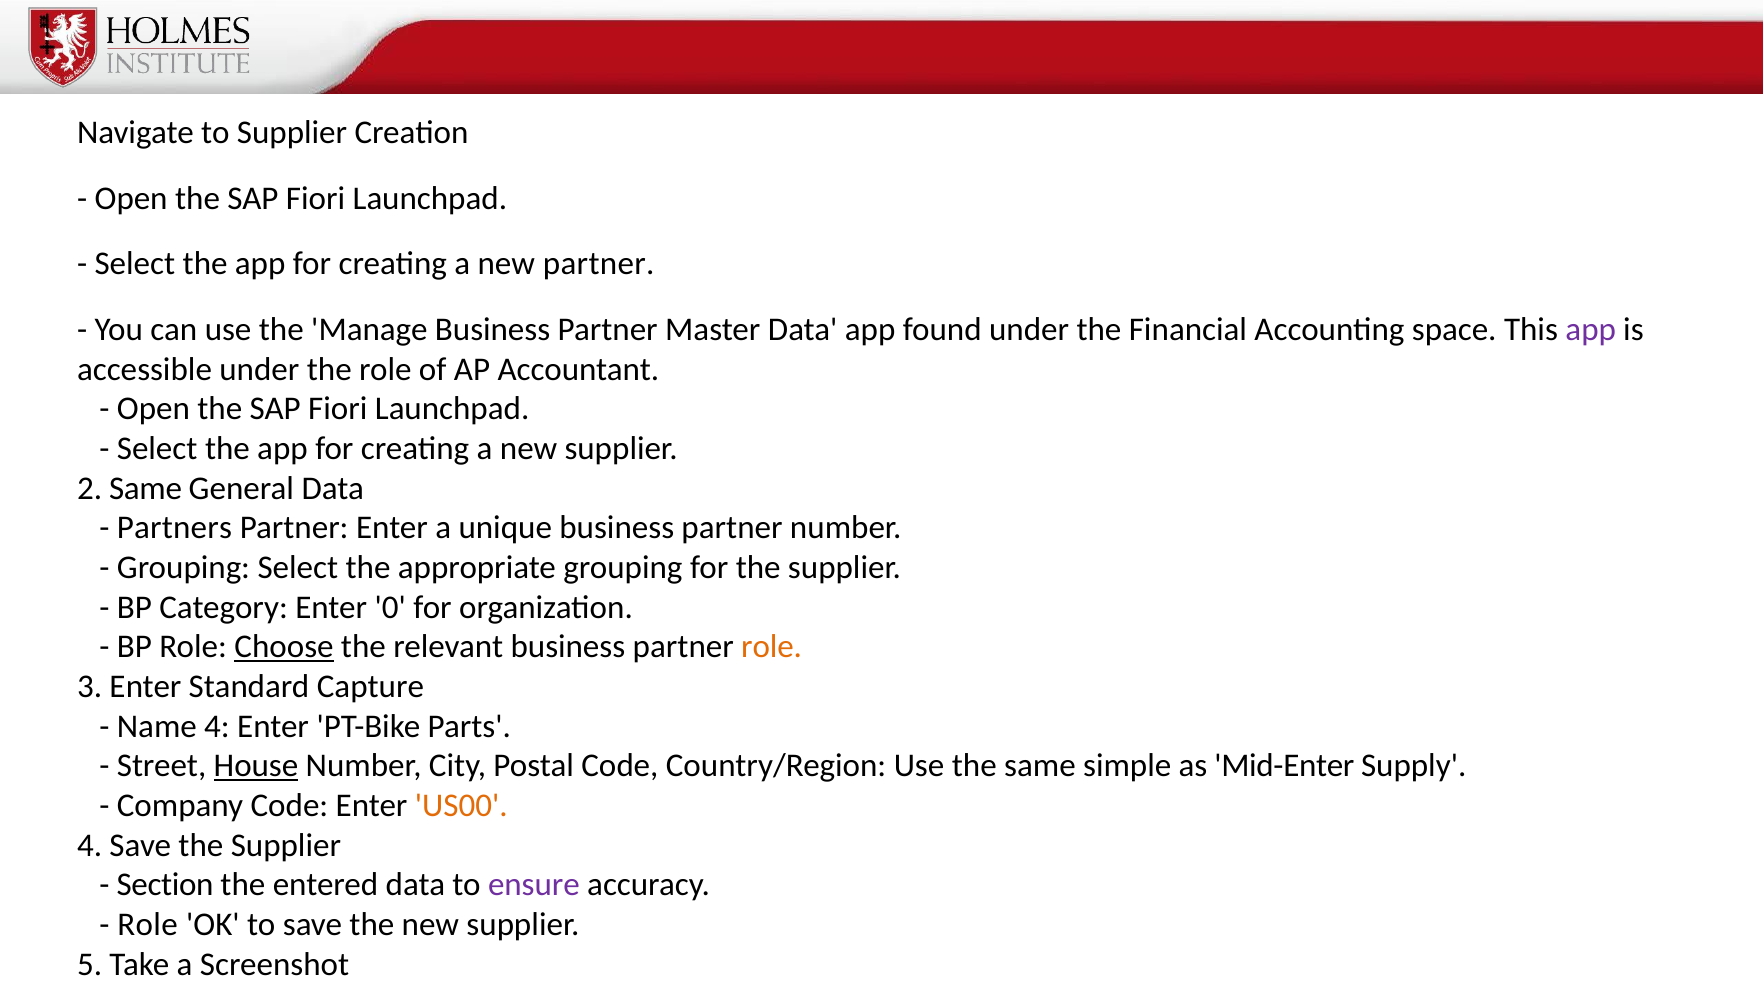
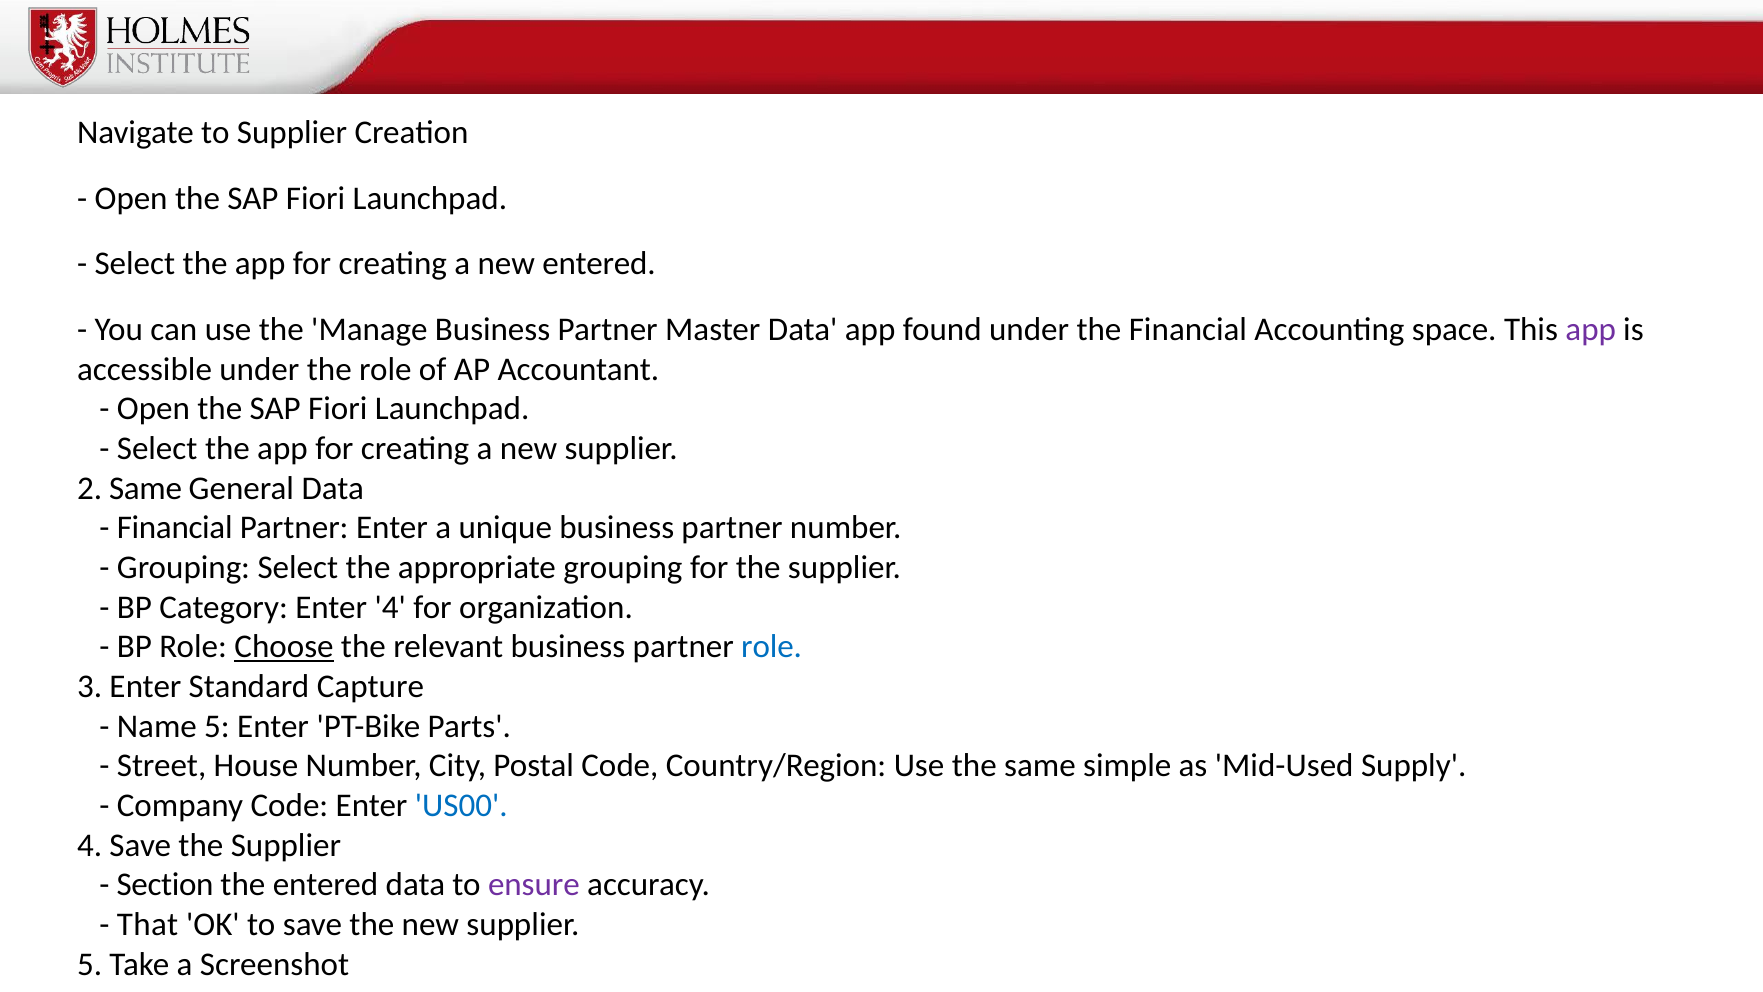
new partner: partner -> entered (599, 264)
Partners: Partners -> Financial (175, 528)
Enter 0: 0 -> 4 (390, 607)
role colour: orange -> blue (772, 647)
Name 4: 4 -> 5 (217, 726)
House underline: present -> none (256, 766)
Mid-Enter: Mid-Enter -> Mid-Used (1284, 766)
US00 colour: orange -> blue (461, 805)
Role: Role -> That (148, 924)
